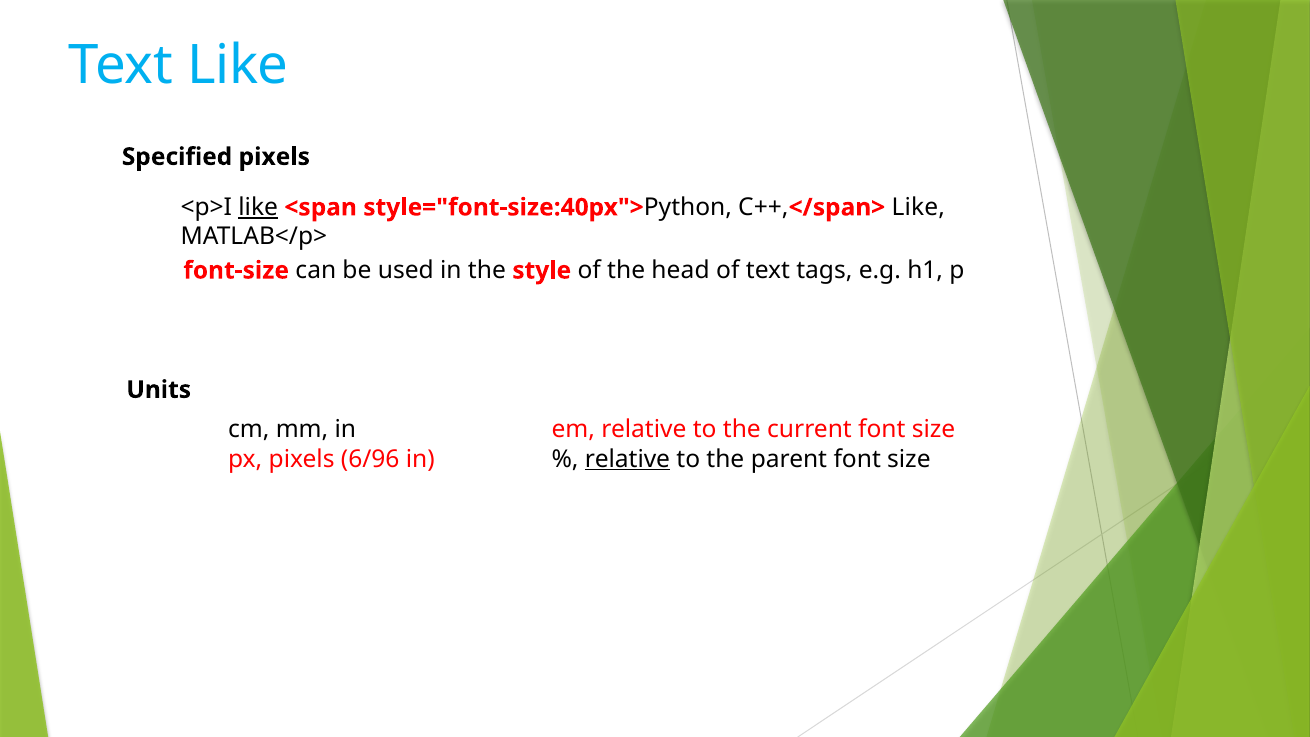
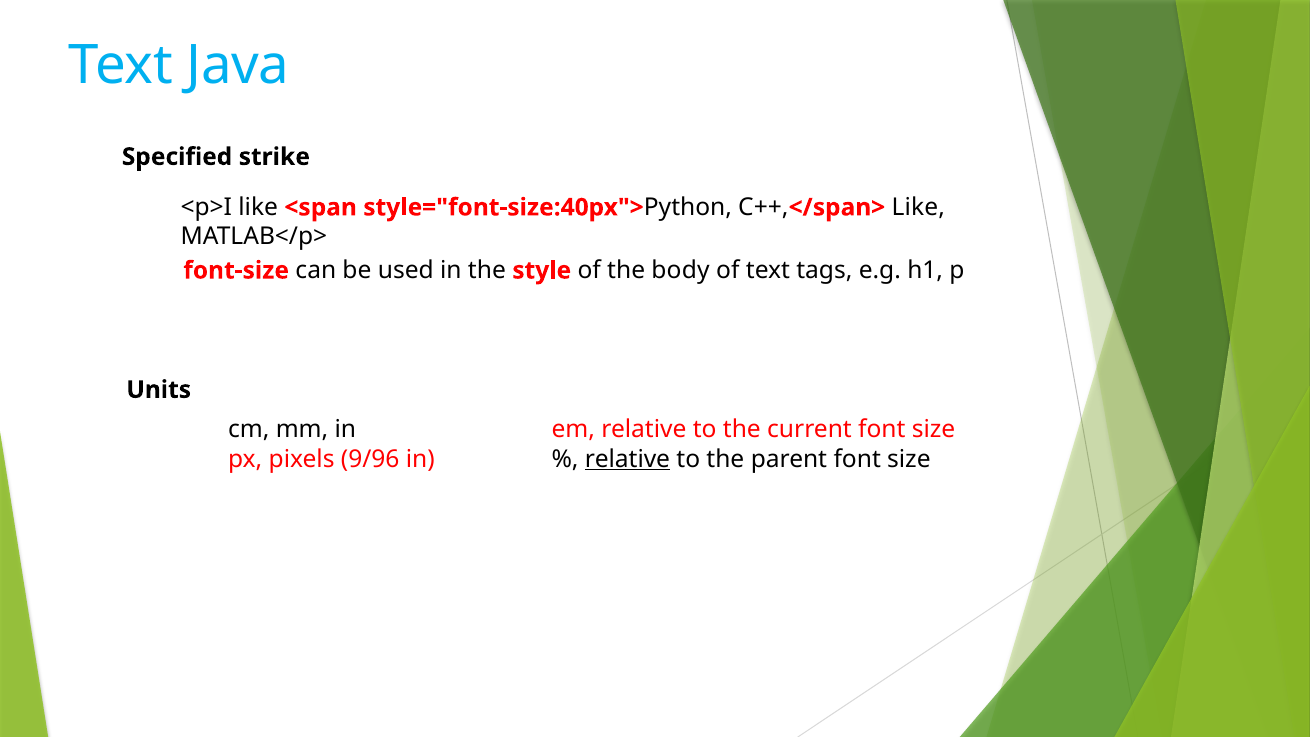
Text Like: Like -> Java (238, 65)
Specified pixels: pixels -> strike (274, 157)
like underline: present -> none (258, 207)
head: head -> body (681, 270)
6/96: 6/96 -> 9/96 (370, 459)
